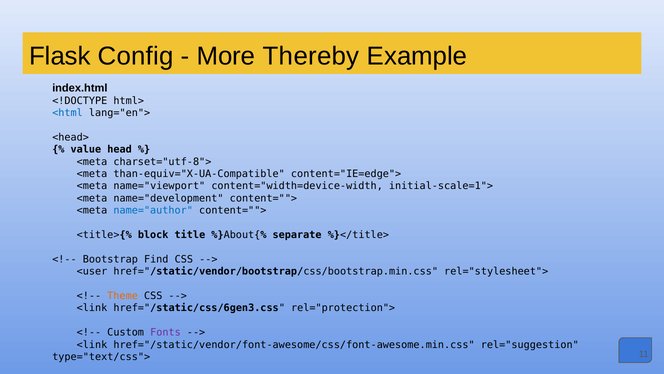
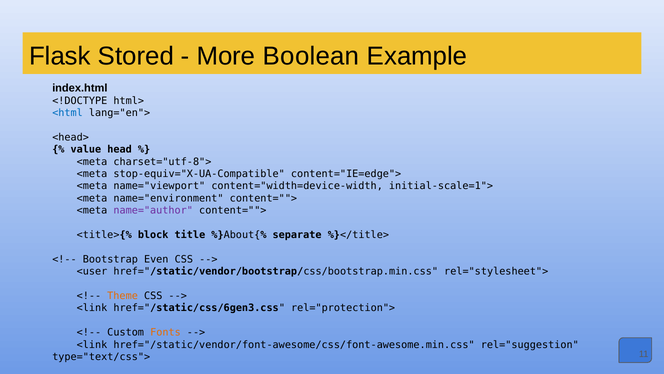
Config: Config -> Stored (136, 56)
Thereby: Thereby -> Boolean (311, 56)
than-equiv="X-UA-Compatible: than-equiv="X-UA-Compatible -> stop-equiv="X-UA-Compatible (199, 174)
name="development: name="development -> name="environment (168, 198)
name="author colour: blue -> purple (153, 210)
Find: Find -> Even (156, 259)
Fonts colour: purple -> orange (165, 332)
